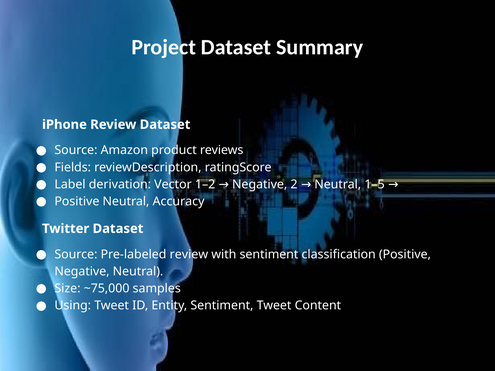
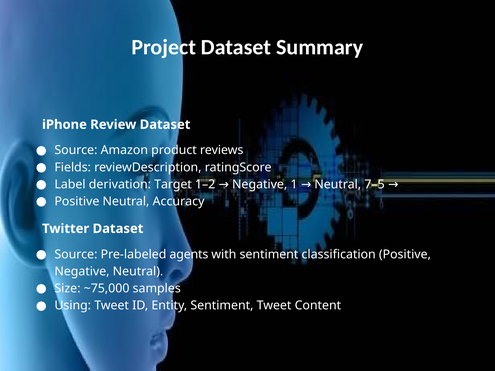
Vector: Vector -> Target (173, 184)
2: 2 -> 1 (294, 184)
1–5: 1–5 -> 7–5 (375, 184)
Pre-labeled review: review -> agents (189, 254)
